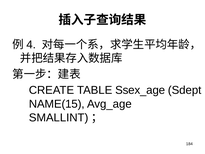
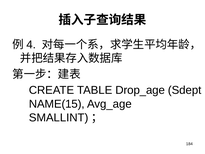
Ssex_age: Ssex_age -> Drop_age (140, 90)
